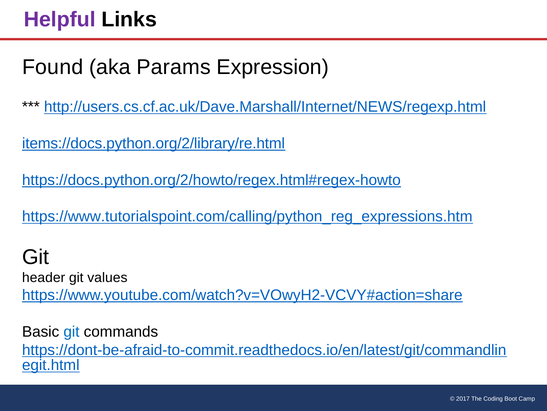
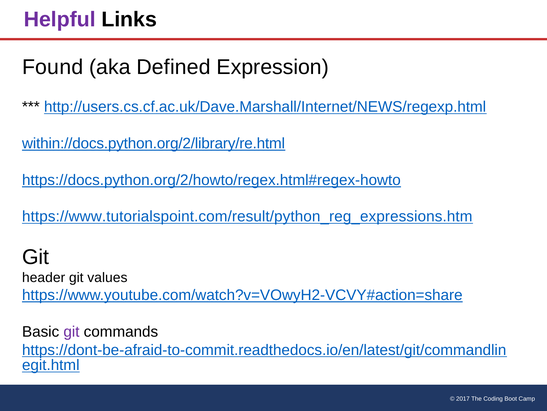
Params: Params -> Defined (174, 67)
items://docs.python.org/2/library/re.html: items://docs.python.org/2/library/re.html -> within://docs.python.org/2/library/re.html (154, 143)
https://www.tutorialspoint.com/calling/python_reg_expressions.htm: https://www.tutorialspoint.com/calling/python_reg_expressions.htm -> https://www.tutorialspoint.com/result/python_reg_expressions.htm (247, 216)
git colour: blue -> purple (71, 331)
